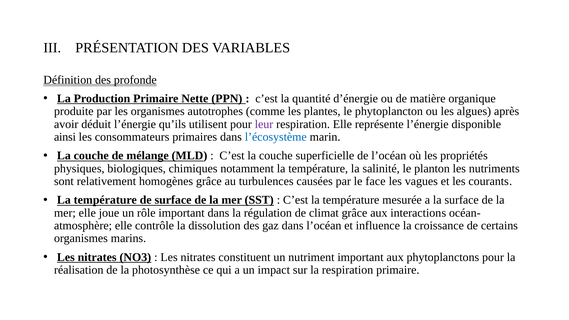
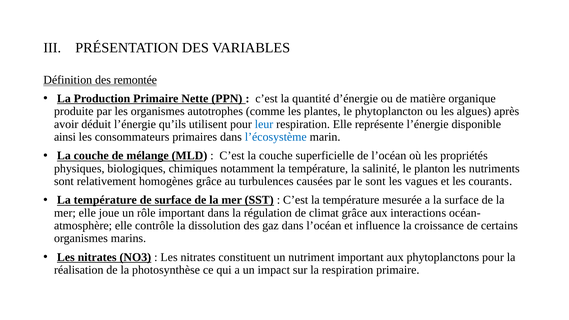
profonde: profonde -> remontée (135, 80)
leur colour: purple -> blue (264, 124)
le face: face -> sont (376, 181)
